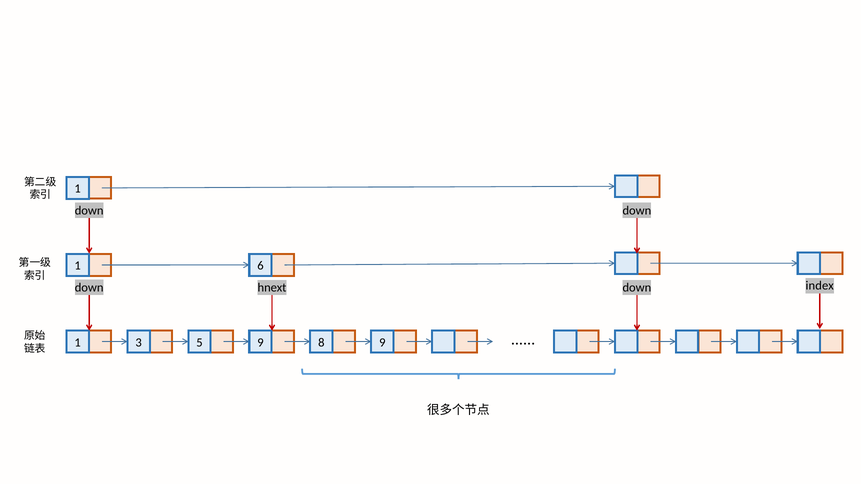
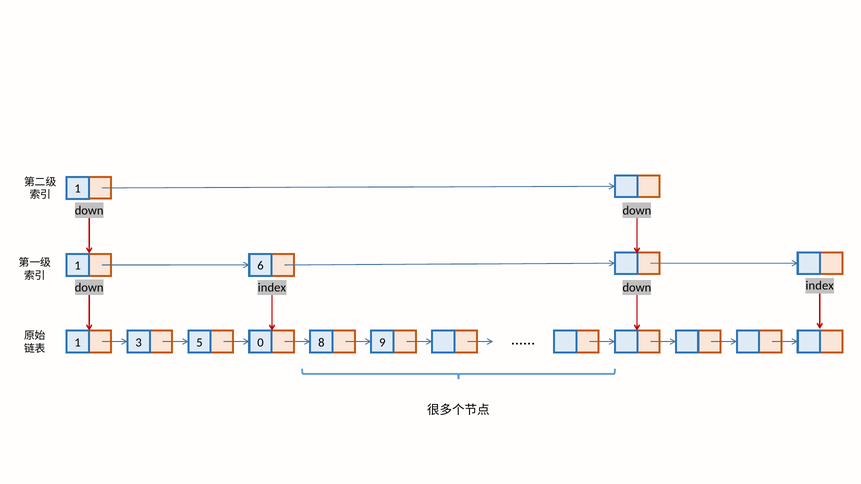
hnext: hnext -> index (272, 288)
5 9: 9 -> 0 (260, 343)
